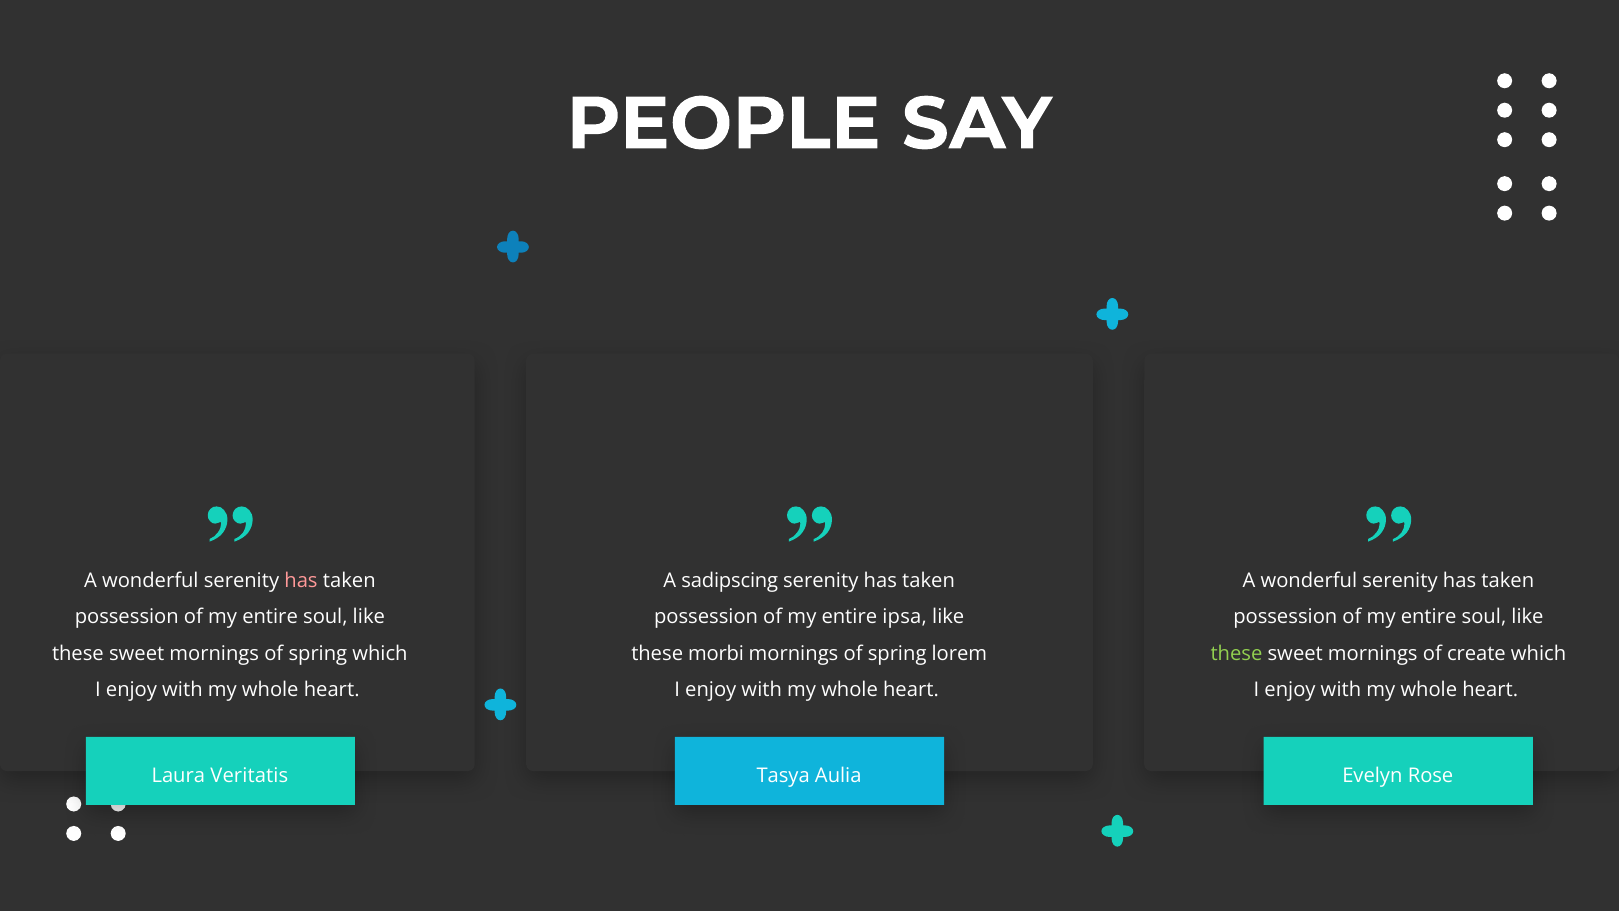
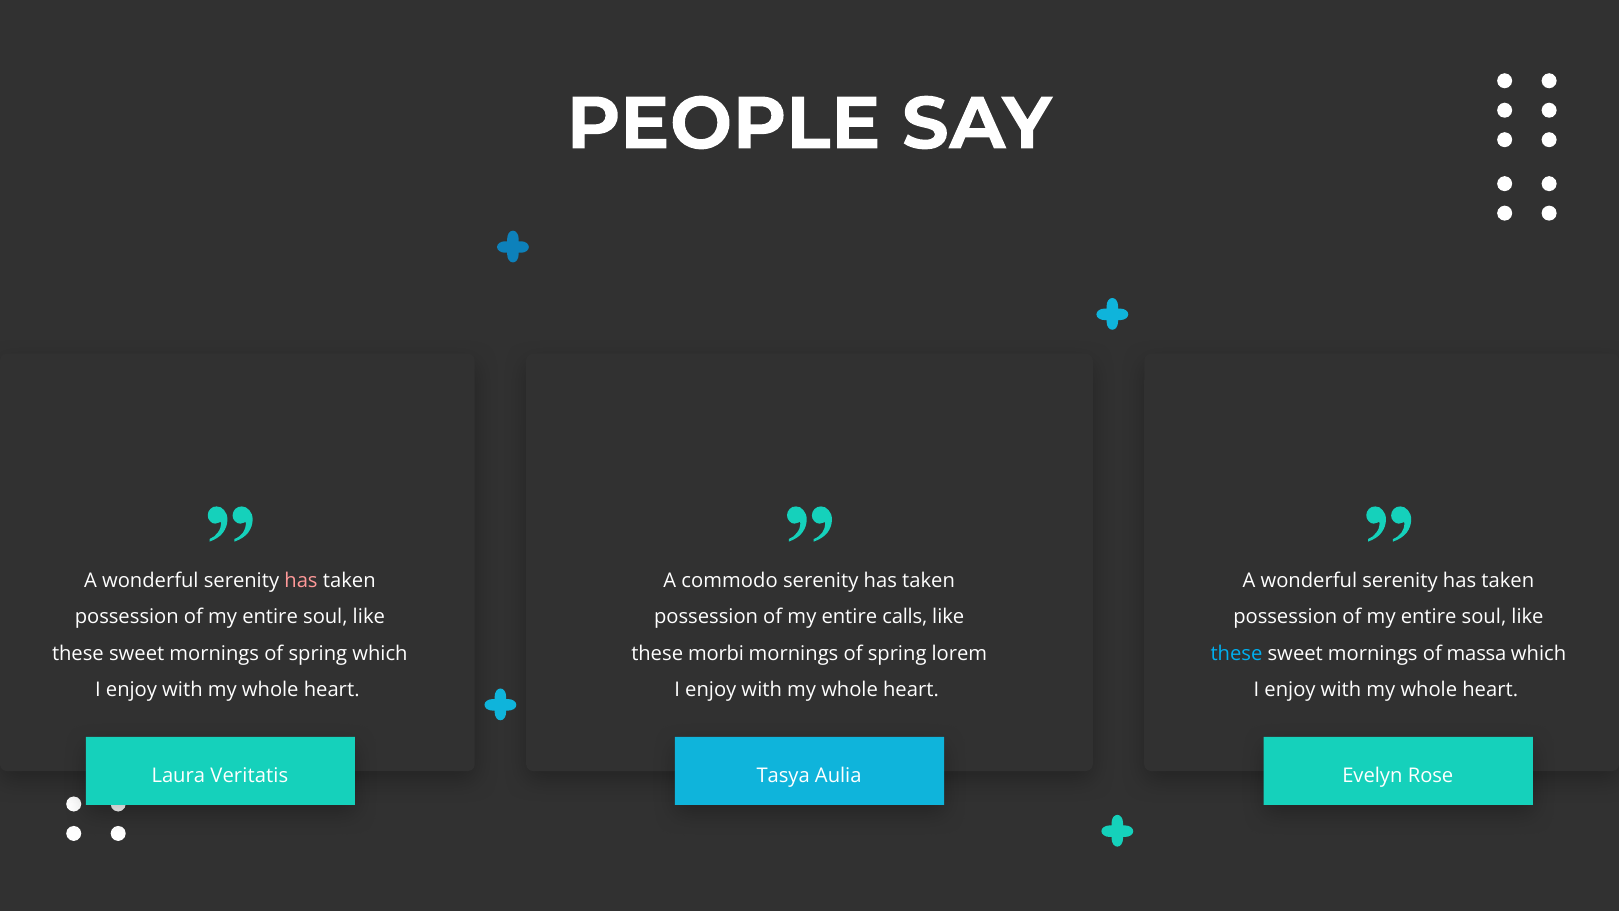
sadipscing: sadipscing -> commodo (730, 580)
ipsa: ipsa -> calls (905, 617)
these colour: light green -> light blue (1236, 653)
create: create -> massa (1477, 653)
